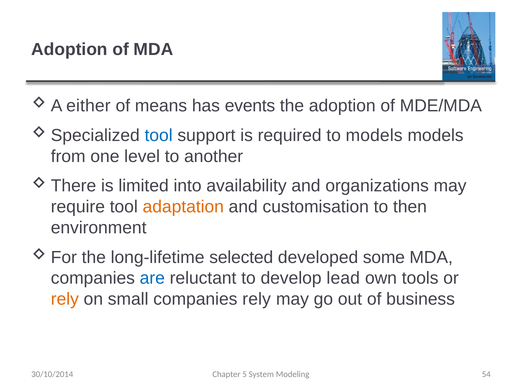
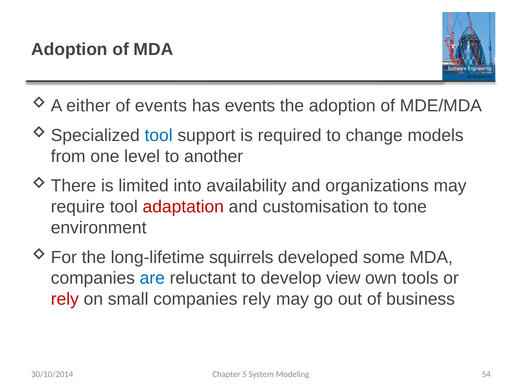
of means: means -> events (161, 106)
to models: models -> change (374, 135)
adaptation colour: orange -> red (183, 207)
then: then -> tone (410, 207)
selected: selected -> squirrels (241, 257)
lead: lead -> view (343, 278)
rely colour: orange -> red (65, 299)
